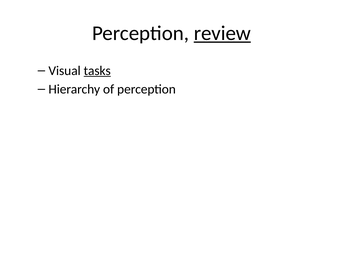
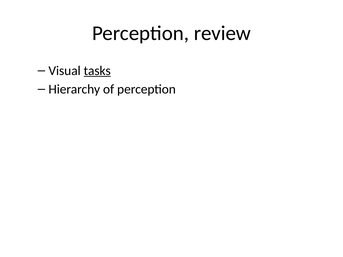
review underline: present -> none (222, 33)
